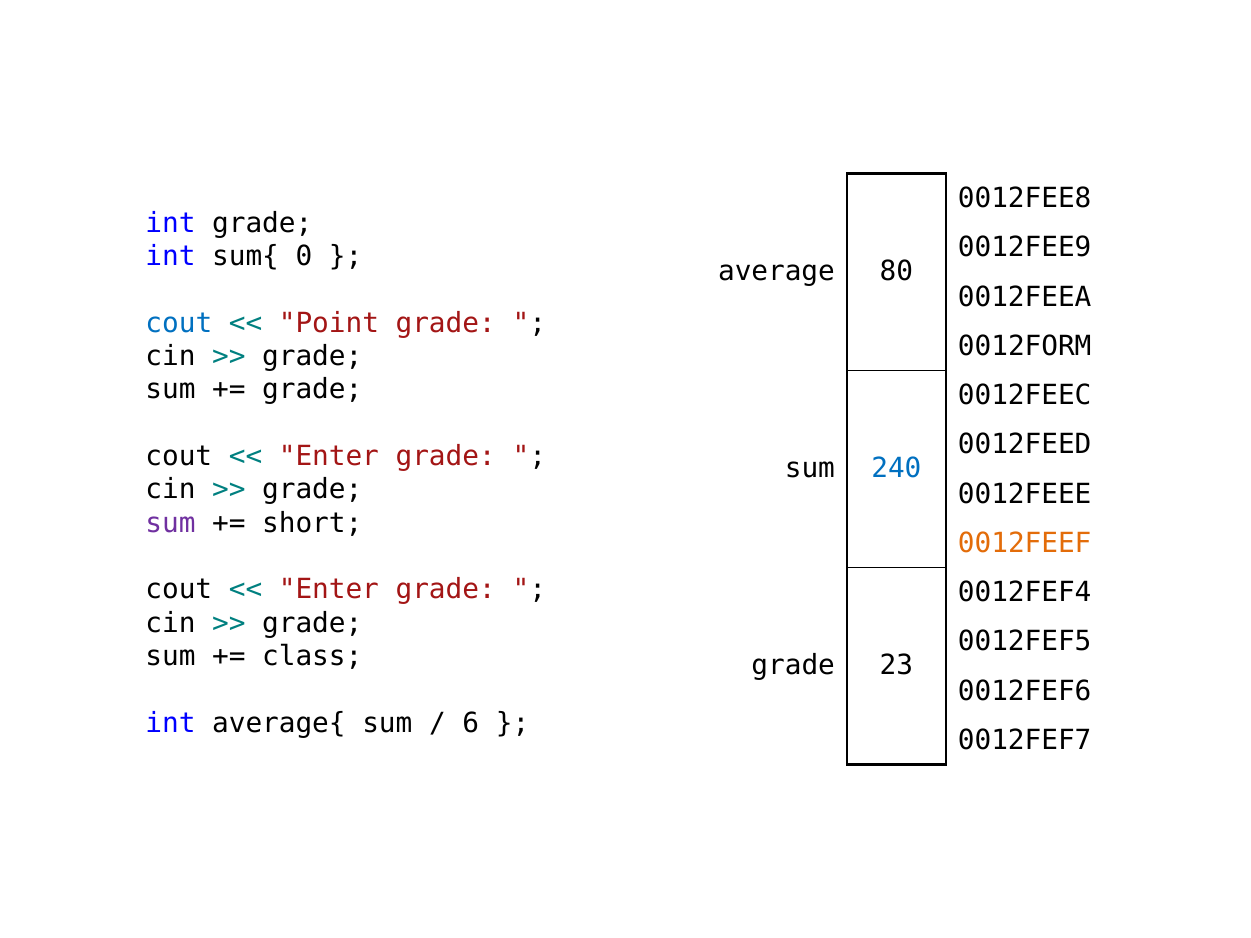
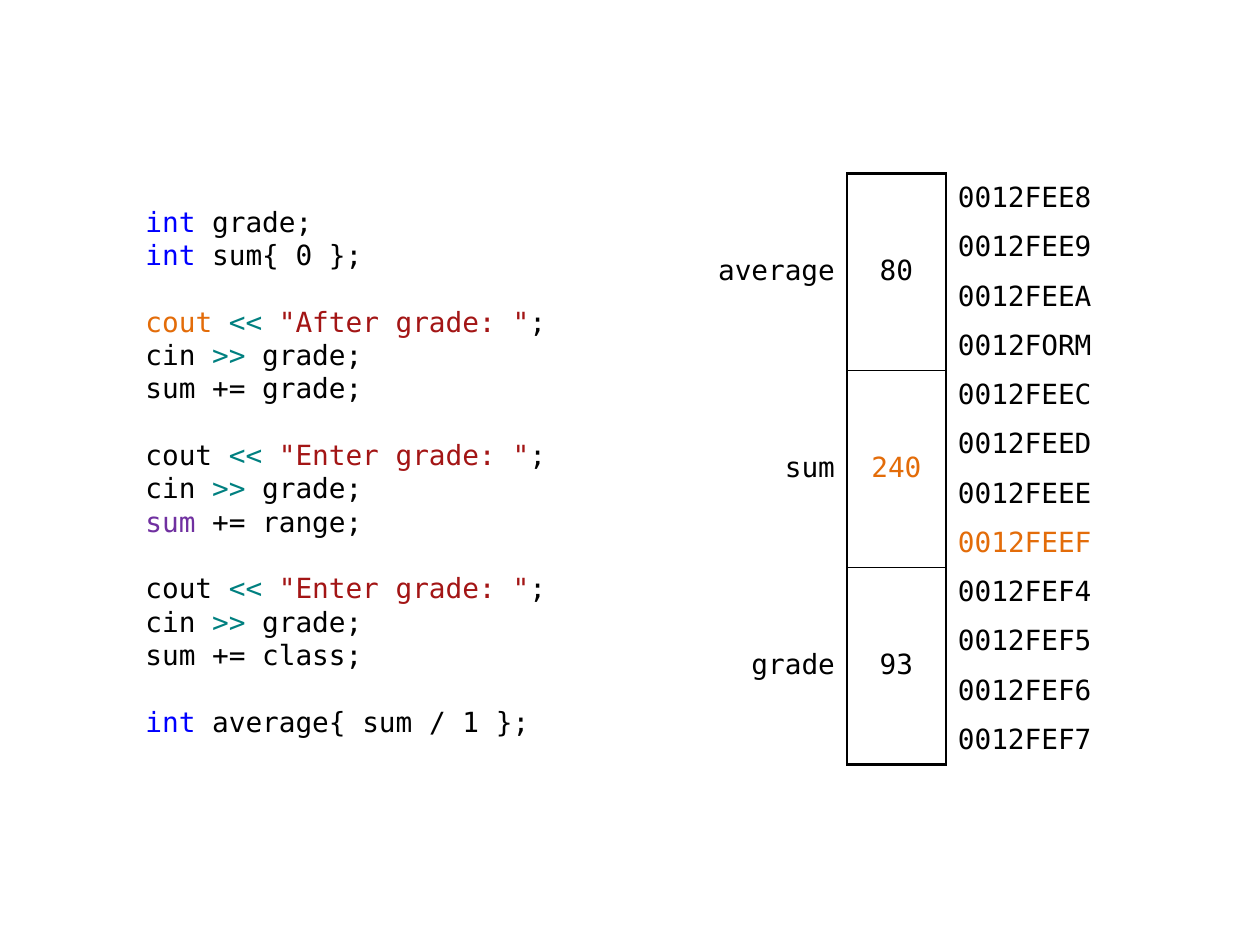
cout colour: blue -> orange (179, 323)
Point: Point -> After (329, 323)
240 colour: blue -> orange (896, 468)
short: short -> range (312, 523)
23: 23 -> 93 (896, 665)
6: 6 -> 1 (471, 723)
